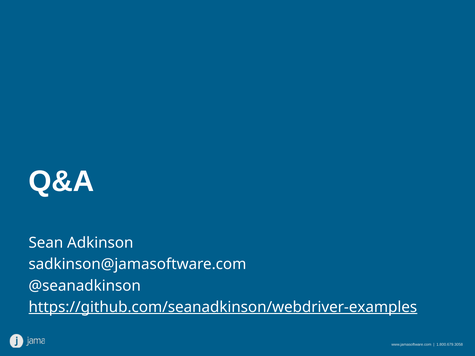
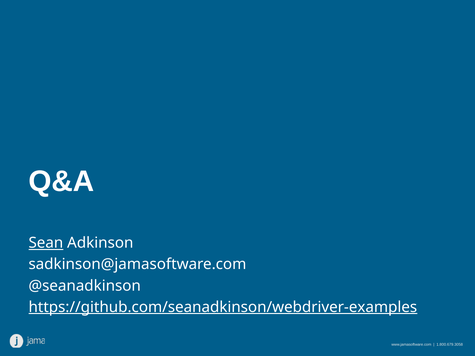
Sean underline: none -> present (46, 243)
